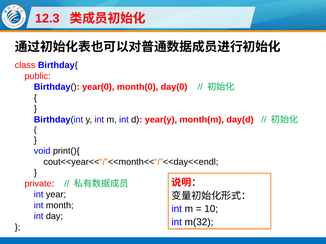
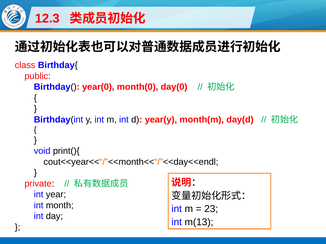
10: 10 -> 23 (211, 209)
m(32: m(32 -> m(13 (199, 222)
